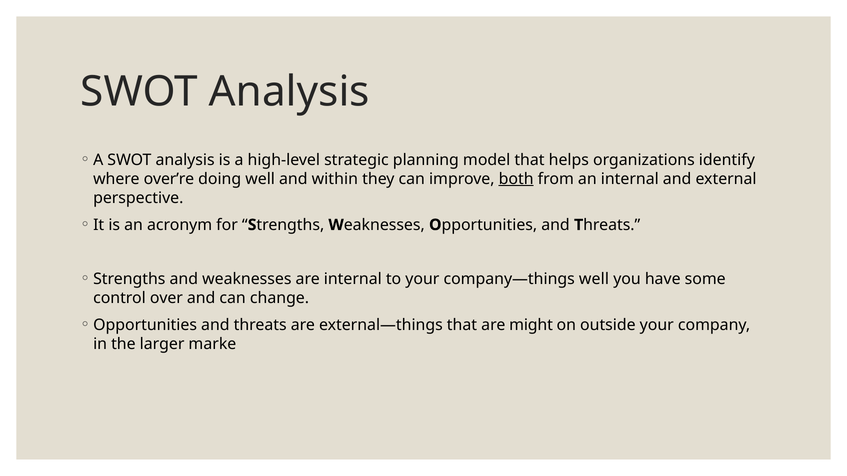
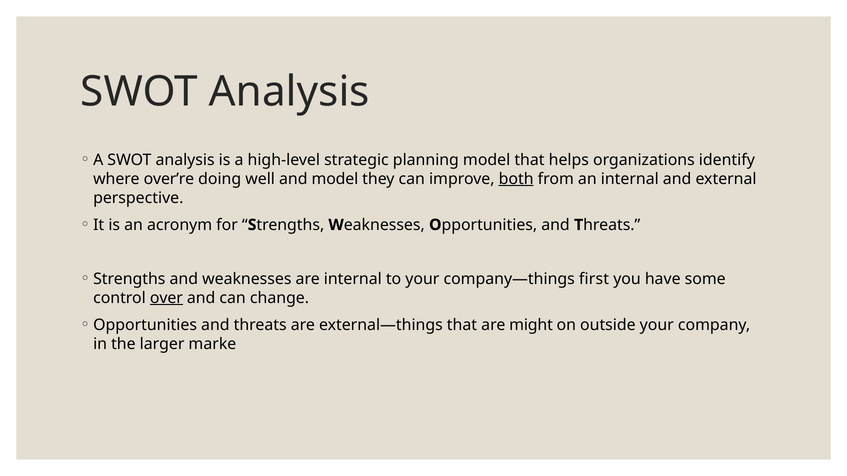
and within: within -> model (335, 179)
company—things well: well -> first (594, 279)
over underline: none -> present (166, 298)
